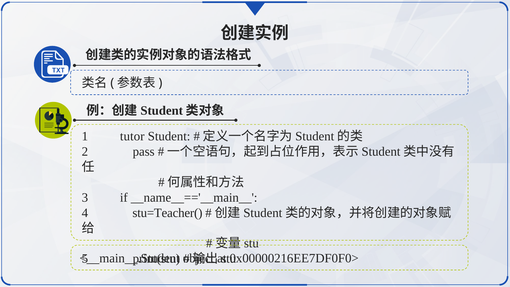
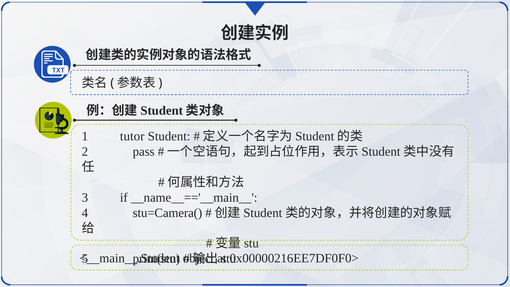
stu=Teacher(: stu=Teacher( -> stu=Camera( (167, 213)
